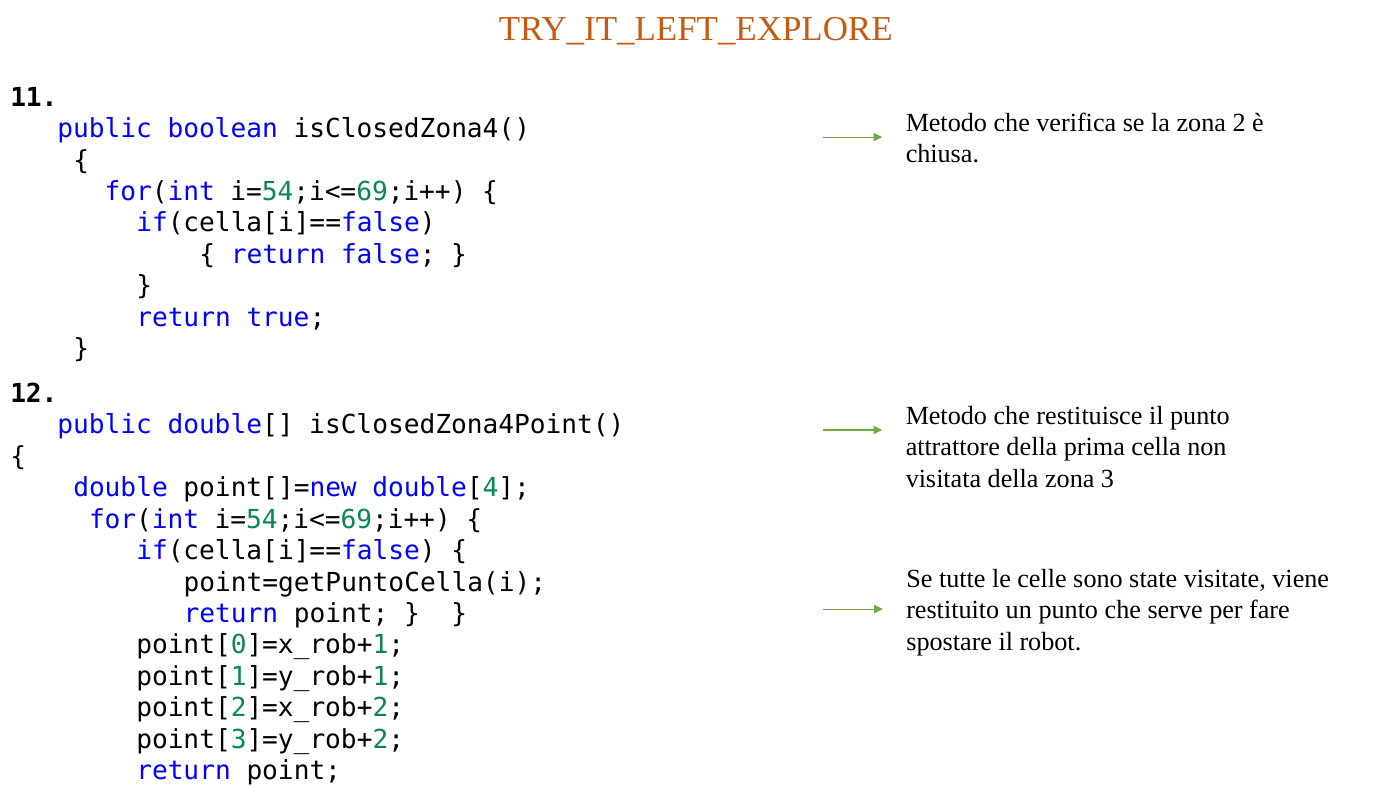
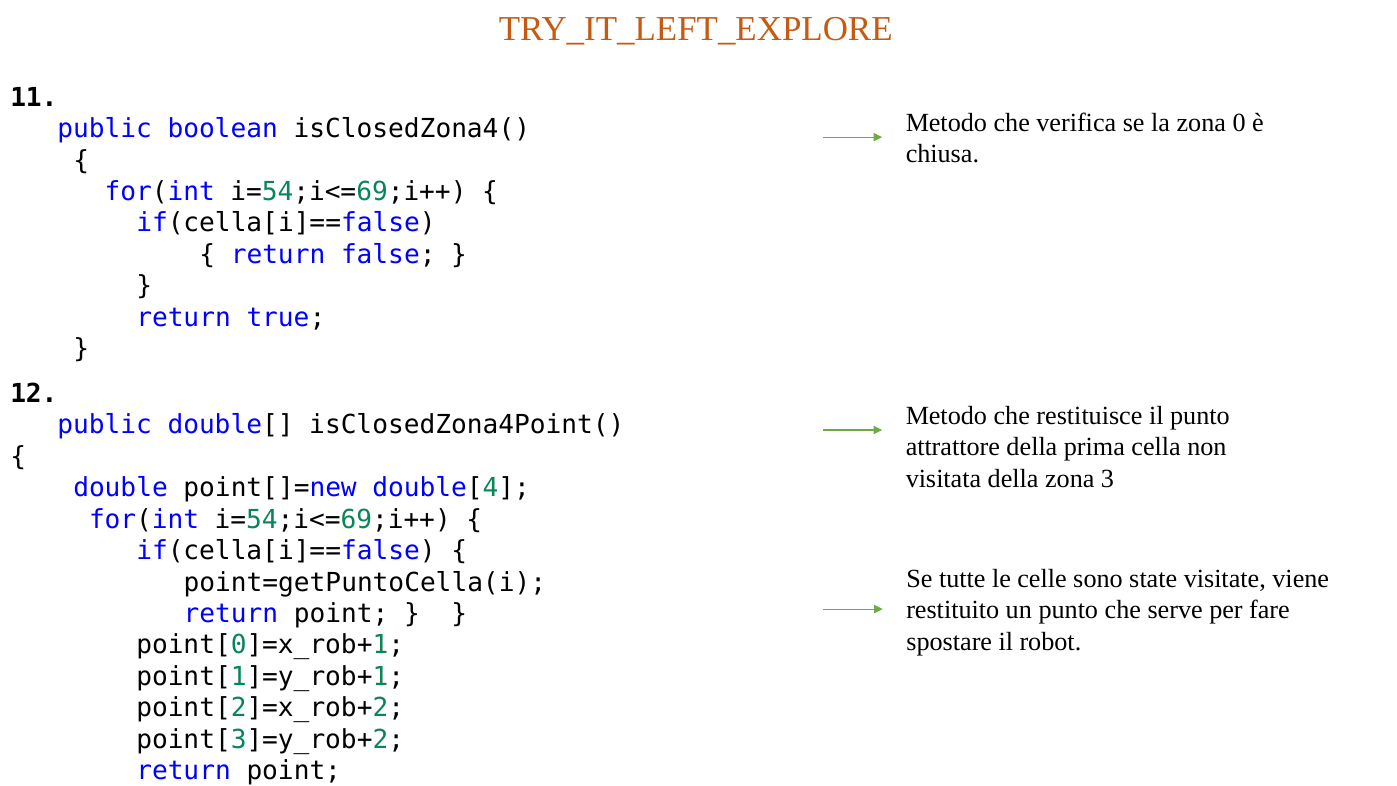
2: 2 -> 0 (1239, 123)
